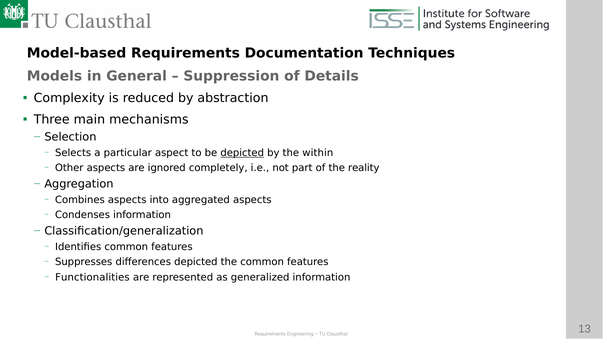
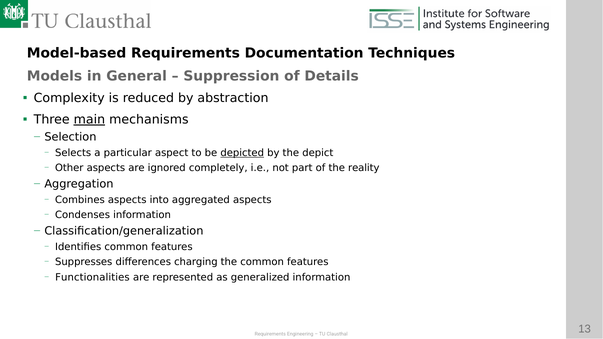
main underline: none -> present (89, 120)
within: within -> depict (318, 153)
differences depicted: depicted -> charging (196, 262)
